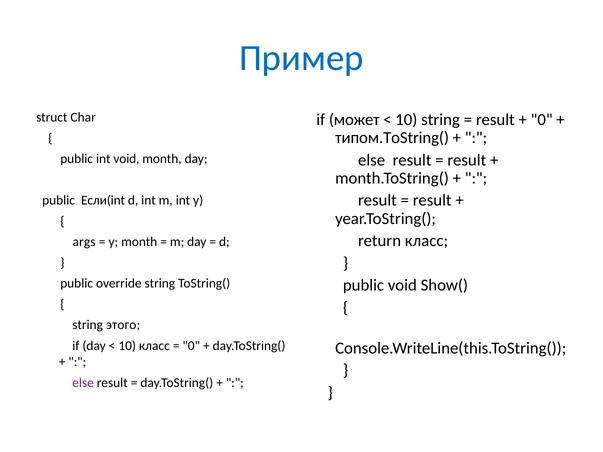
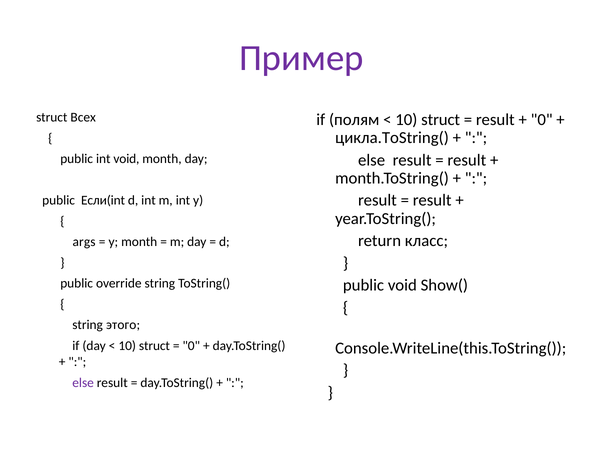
Пример colour: blue -> purple (301, 58)
Char: Char -> Всех (83, 118)
может: может -> полям (354, 120)
string: string -> struct (441, 120)
типом.ToString(: типом.ToString( -> цикла.ToString( (392, 138)
класс: класс -> struct (154, 346)
